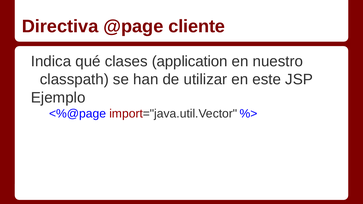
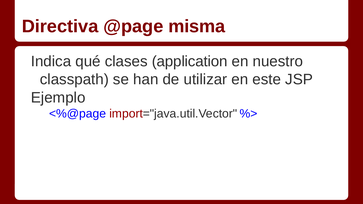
cliente: cliente -> misma (197, 26)
